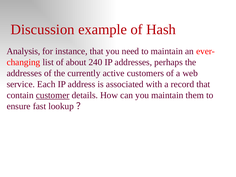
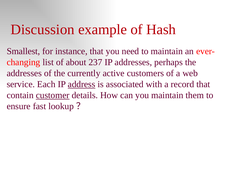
Analysis: Analysis -> Smallest (23, 51)
240: 240 -> 237 (95, 62)
address underline: none -> present (82, 84)
